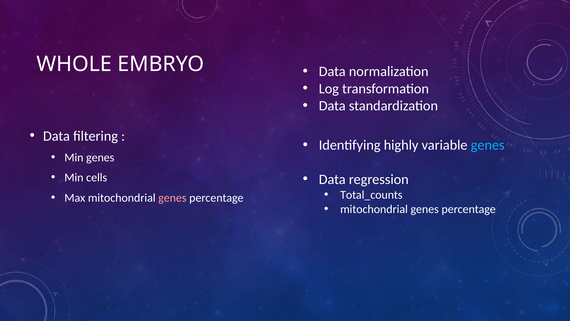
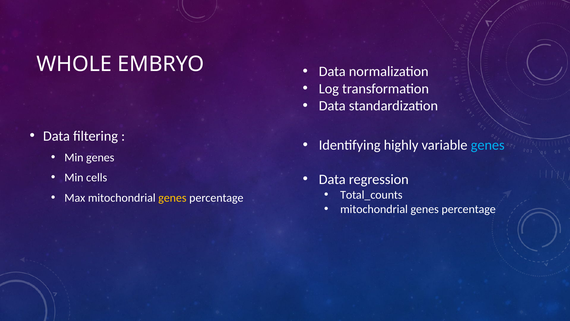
genes colour: pink -> yellow (172, 198)
